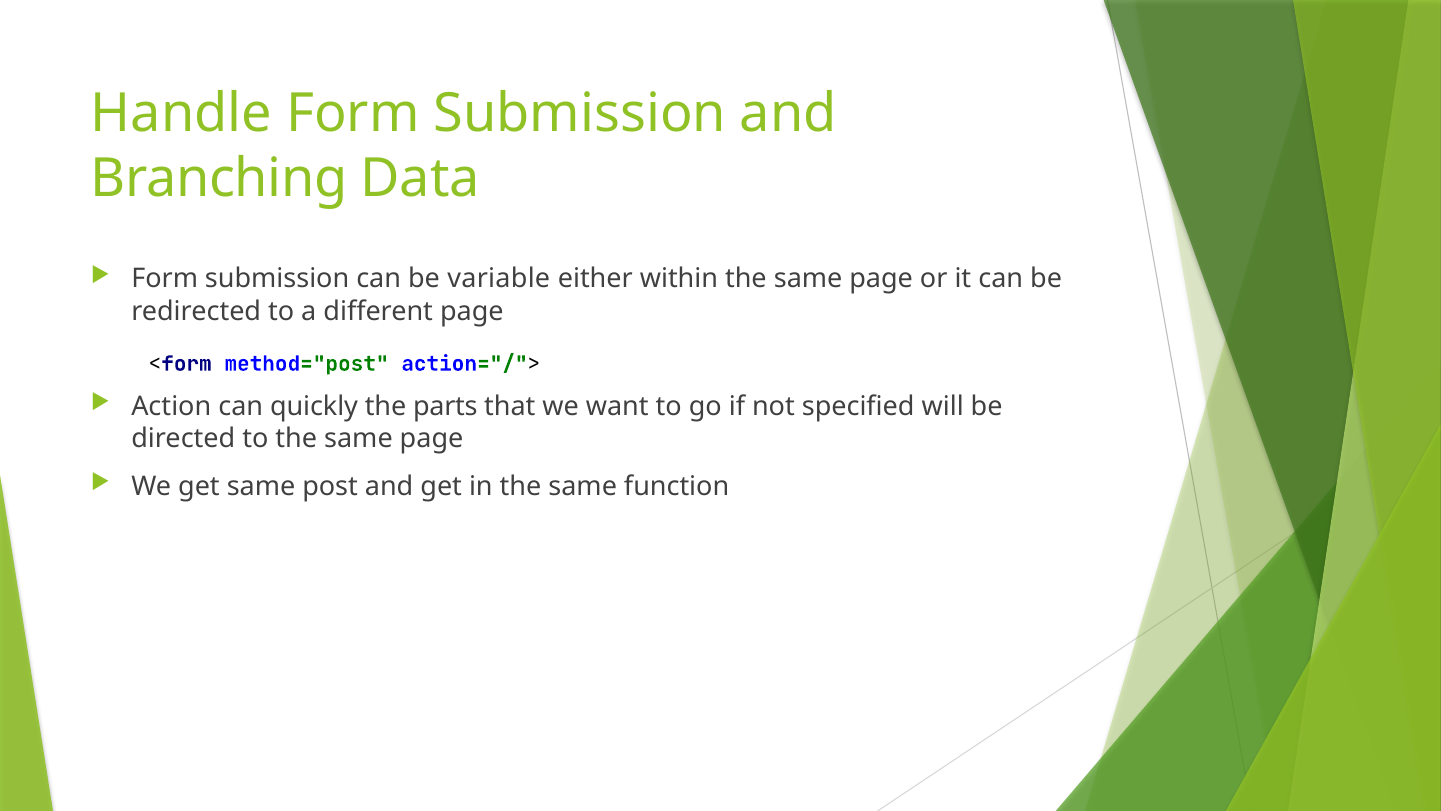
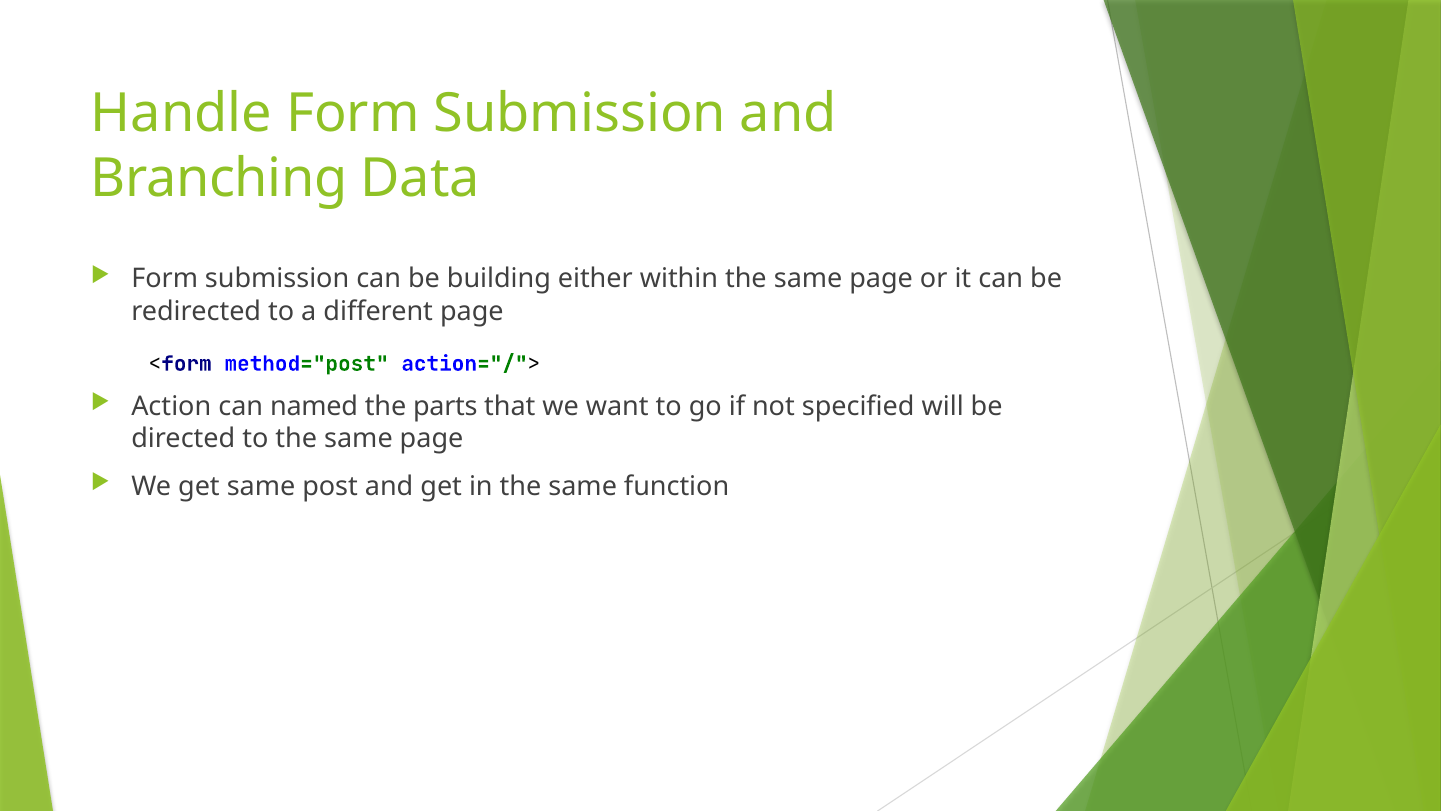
variable: variable -> building (499, 279)
quickly: quickly -> named (314, 406)
